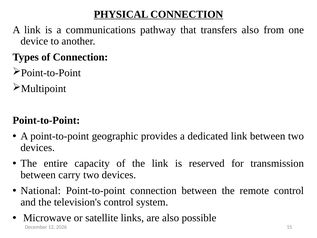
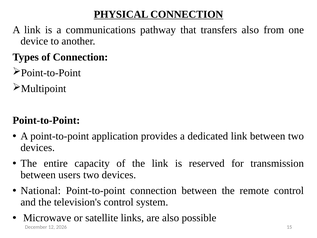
geographic: geographic -> application (115, 136)
carry: carry -> users (69, 175)
